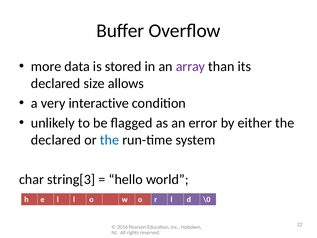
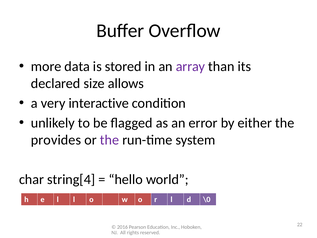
declared: declared -> provides (56, 140)
the colour: blue -> purple (110, 140)
string[3: string[3 -> string[4 (71, 179)
